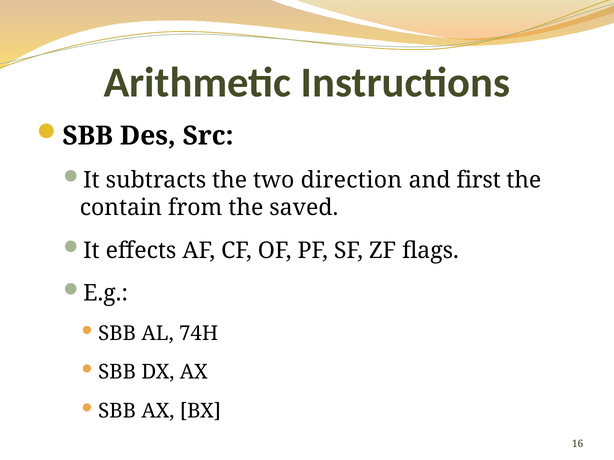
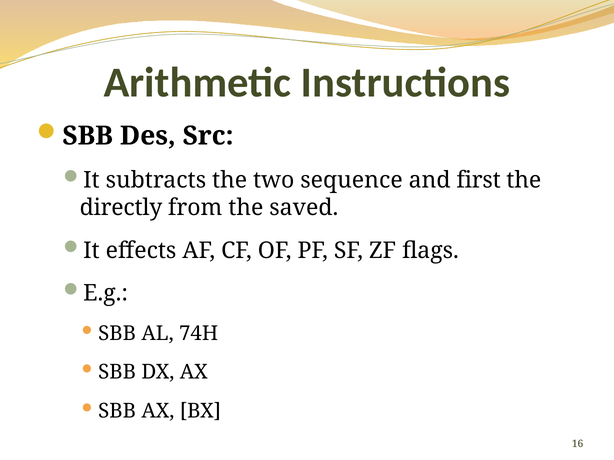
direction: direction -> sequence (351, 180)
contain: contain -> directly (121, 208)
